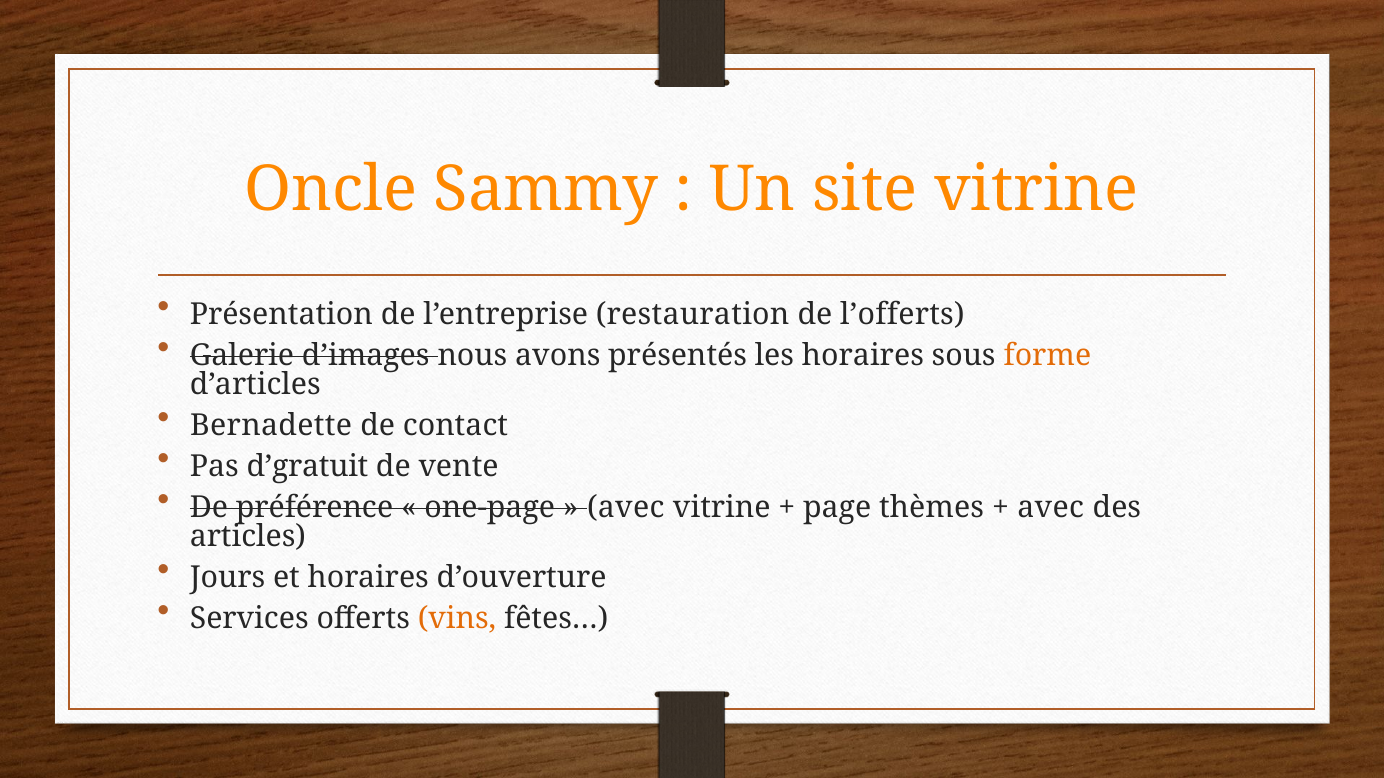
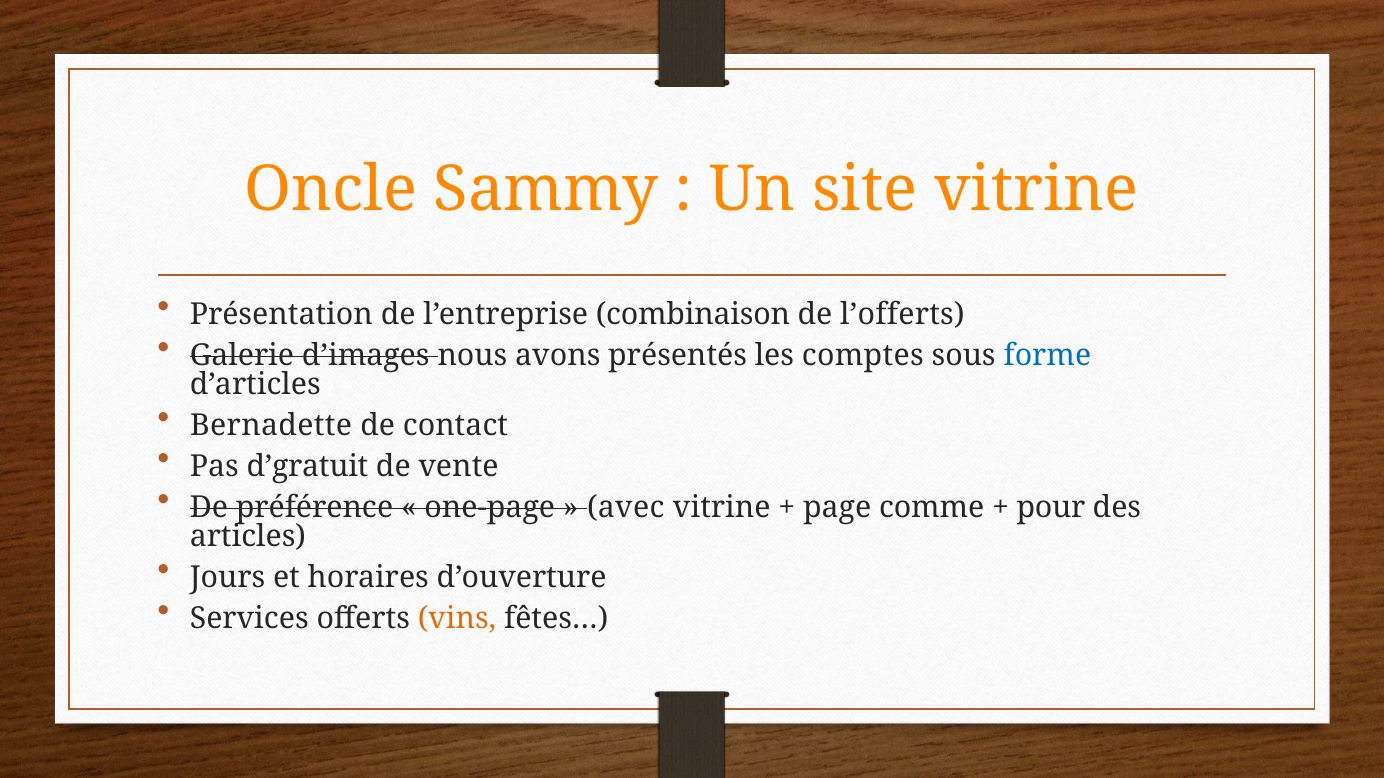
restauration: restauration -> combinaison (693, 315)
les horaires: horaires -> comptes (863, 356)
forme colour: orange -> blue (1047, 356)
thèmes: thèmes -> comme (932, 508)
avec: avec -> pour (1051, 508)
